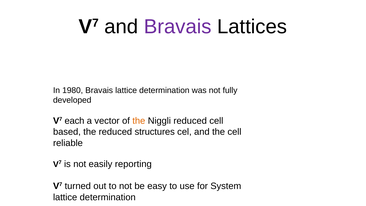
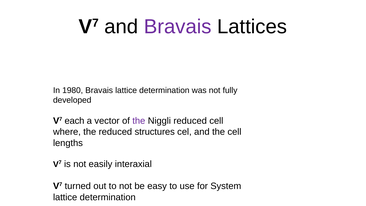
the colour: orange -> purple (139, 121)
based: based -> where (67, 132)
reliable: reliable -> lengths (68, 143)
reporting: reporting -> interaxial (133, 164)
